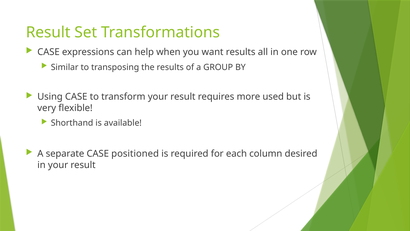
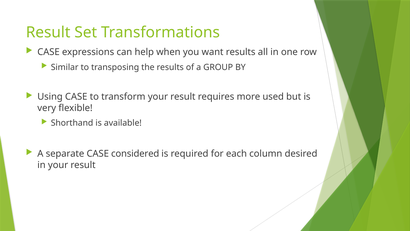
positioned: positioned -> considered (135, 154)
